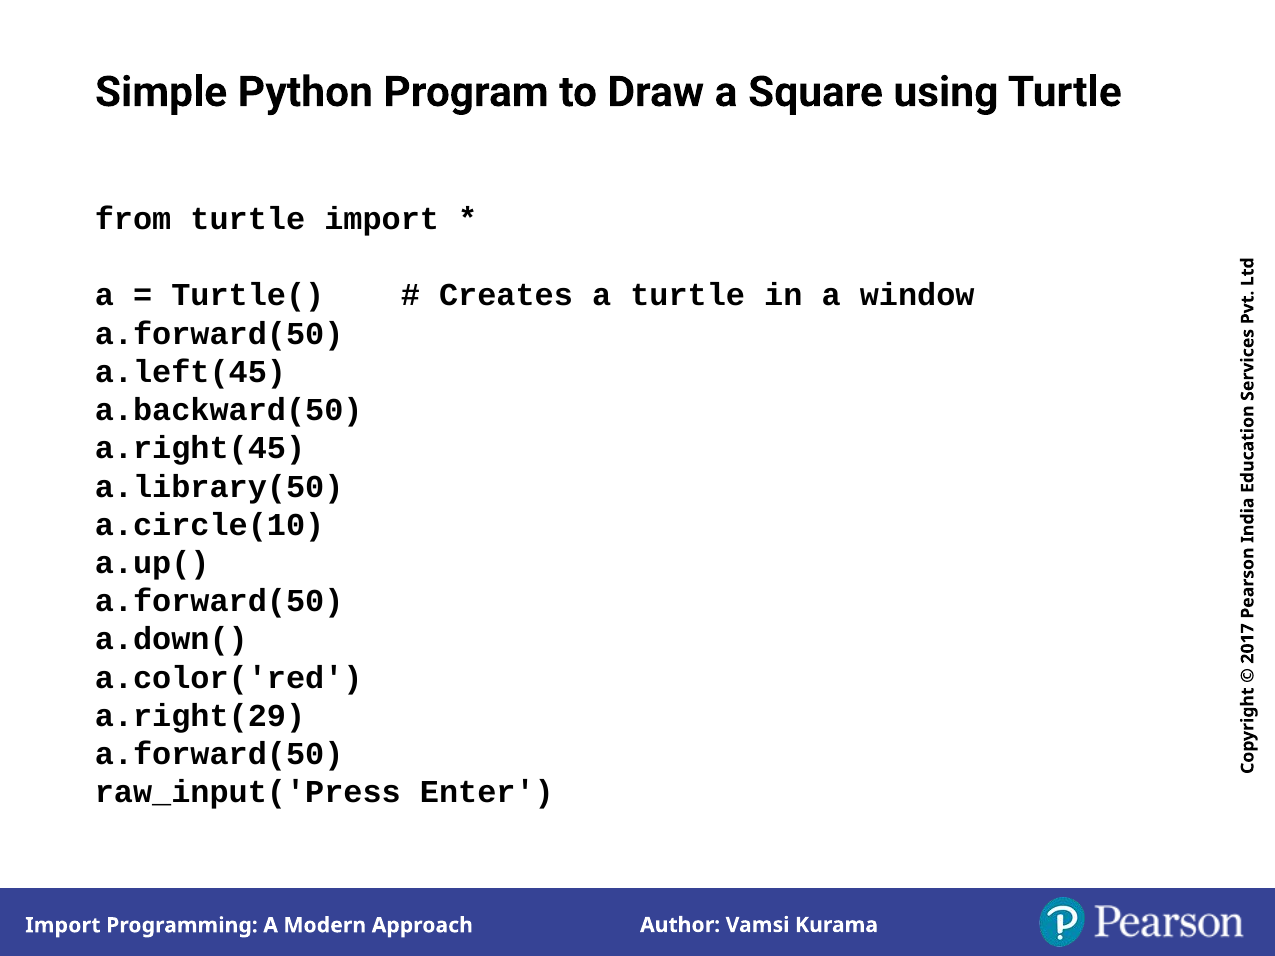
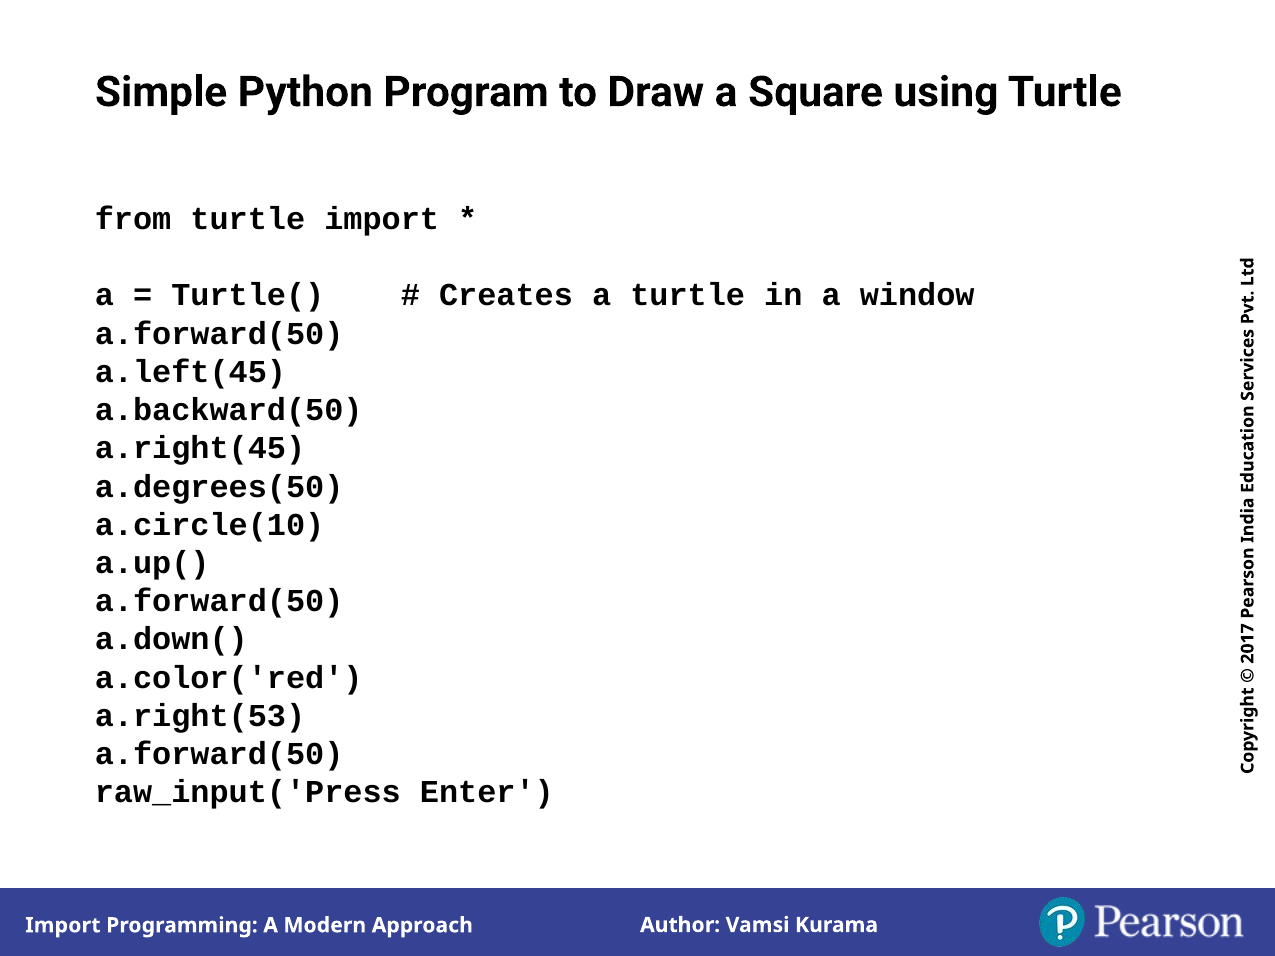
a.library(50: a.library(50 -> a.degrees(50 (219, 487)
a.right(29: a.right(29 -> a.right(53 (200, 716)
